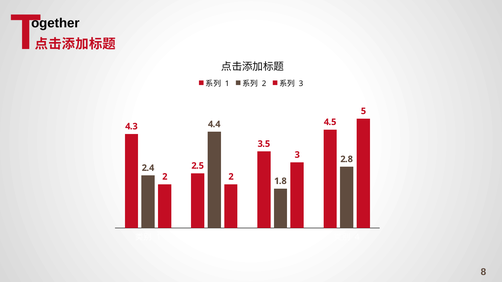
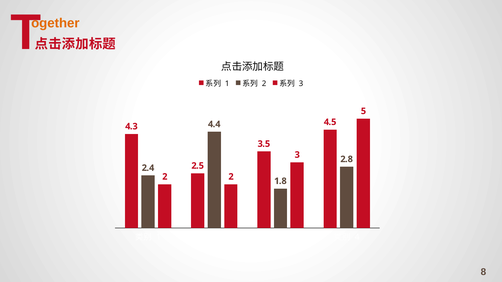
ogether colour: black -> orange (55, 23)
